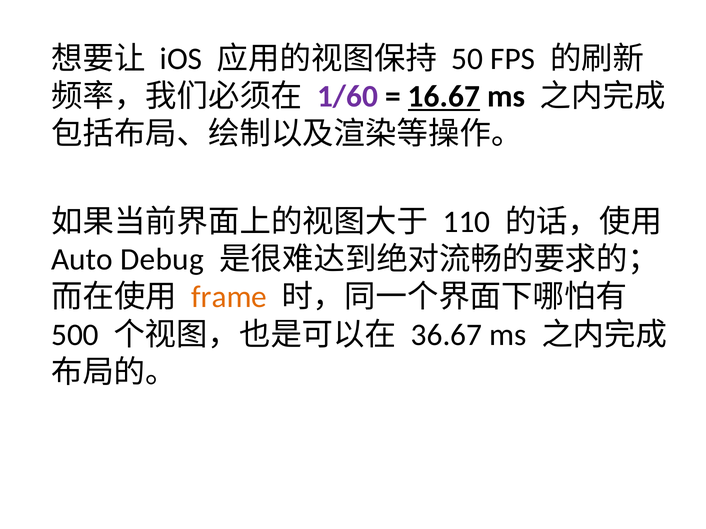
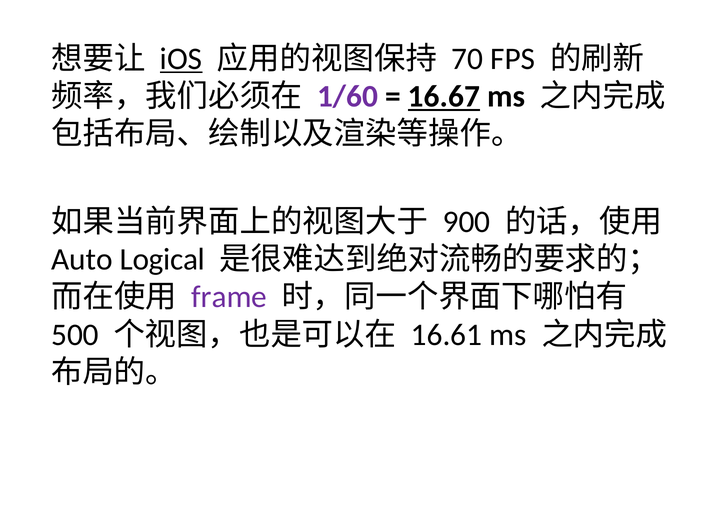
iOS underline: none -> present (181, 59)
50: 50 -> 70 (467, 59)
110: 110 -> 900 (466, 222)
Debug: Debug -> Logical (162, 260)
frame colour: orange -> purple (229, 297)
36.67: 36.67 -> 16.61 (447, 335)
